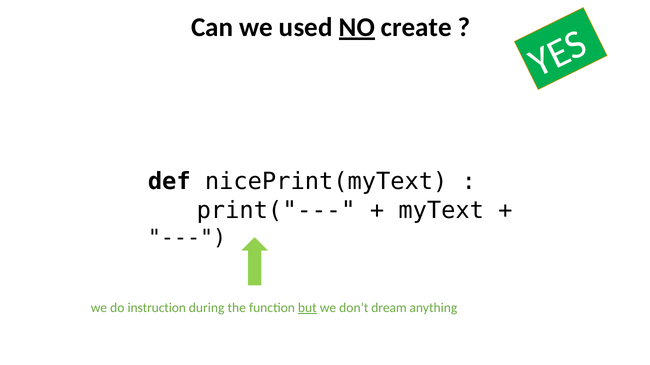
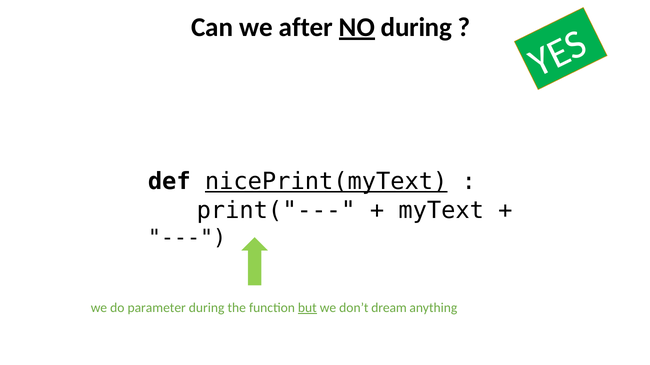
used: used -> after (306, 27)
create: create -> during (416, 27)
nicePrint(myText underline: none -> present (326, 182)
instruction: instruction -> parameter (157, 308)
